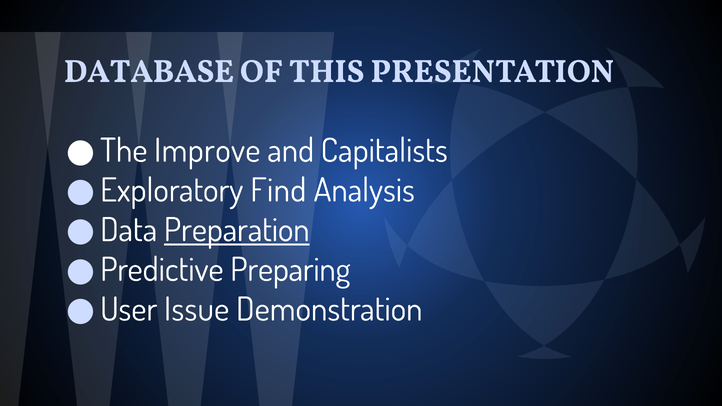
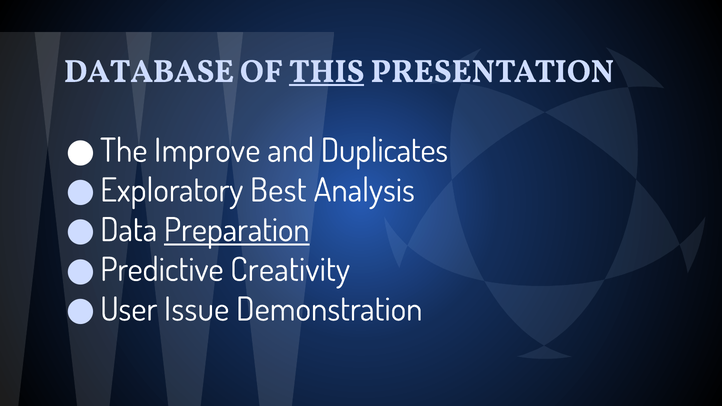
THIS underline: none -> present (327, 71)
Capitalists: Capitalists -> Duplicates (384, 151)
Find: Find -> Best (278, 191)
Preparing: Preparing -> Creativity (290, 270)
